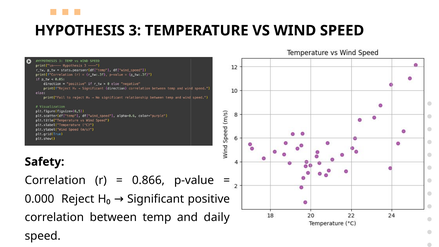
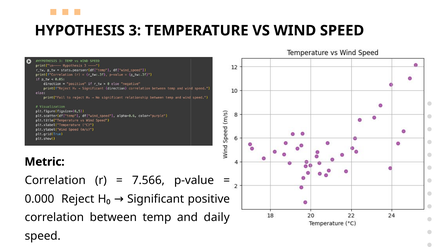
Safety: Safety -> Metric (45, 162)
0.866: 0.866 -> 7.566 (148, 180)
